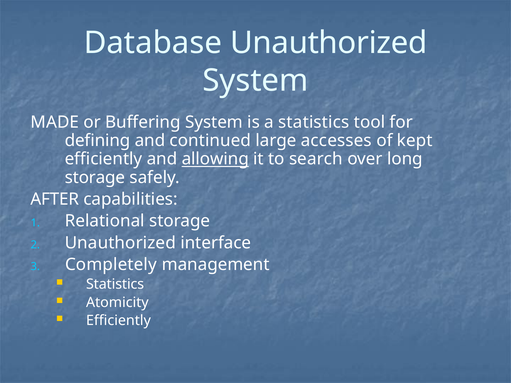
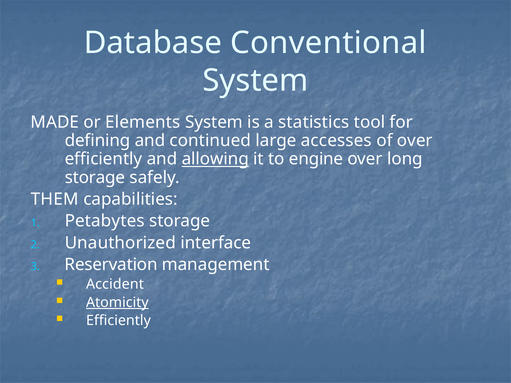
Database Unauthorized: Unauthorized -> Conventional (328, 43)
Buffering: Buffering -> Elements (143, 122)
of kept: kept -> over (415, 141)
search: search -> engine (316, 159)
AFTER: AFTER -> THEM (55, 199)
Relational: Relational -> Petabytes (105, 221)
Completely: Completely -> Reservation (111, 265)
Statistics: Statistics -> Accident (115, 284)
Atomicity underline: none -> present (117, 303)
